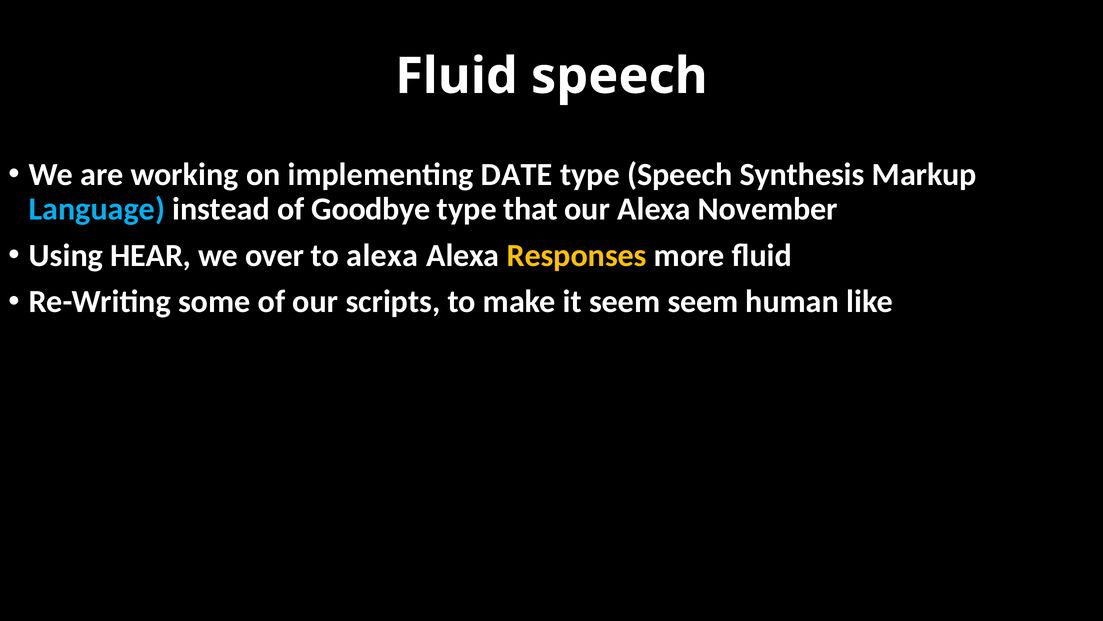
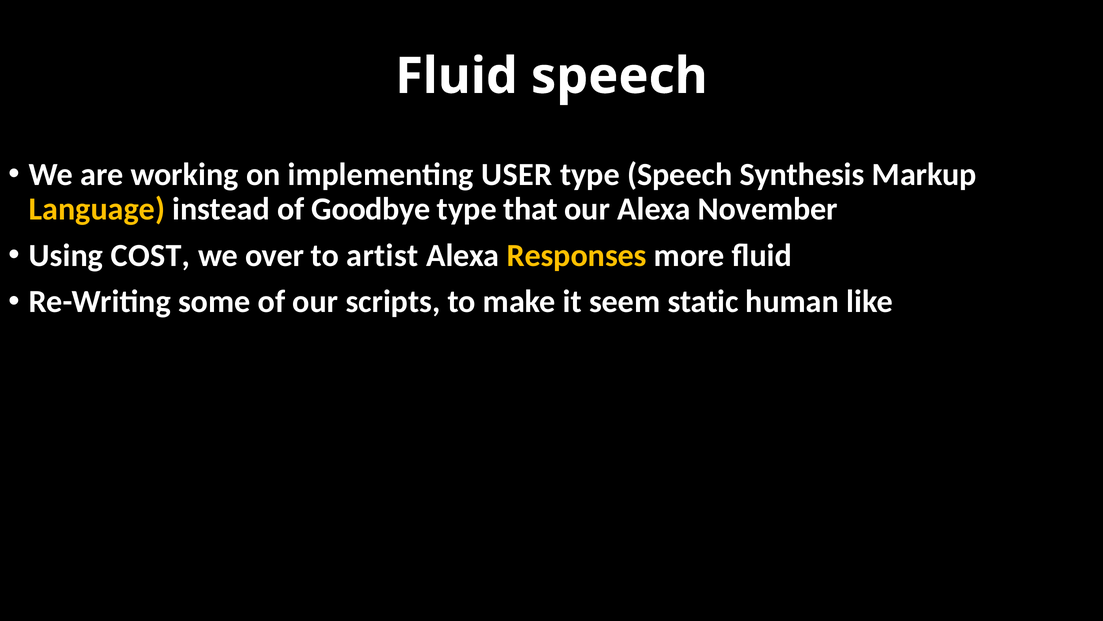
DATE: DATE -> USER (517, 174)
Language colour: light blue -> yellow (97, 209)
HEAR: HEAR -> COST (150, 255)
to alexa: alexa -> artist (382, 255)
seem seem: seem -> static (703, 302)
